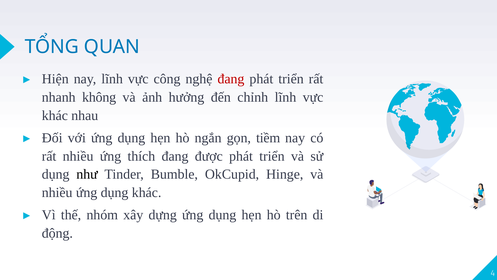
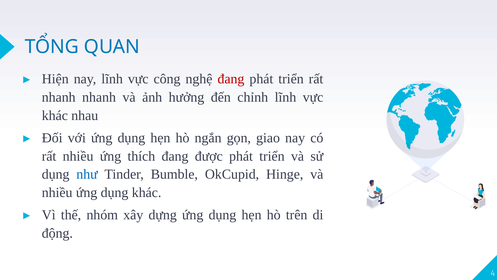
nhanh không: không -> nhanh (99, 97)
tiềm: tiềm -> giao (268, 138)
như colour: black -> blue (87, 174)
